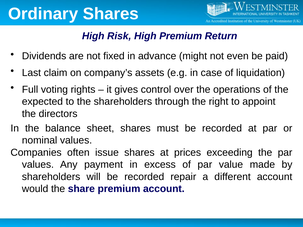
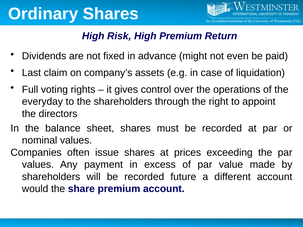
expected: expected -> everyday (42, 102)
repair: repair -> future (183, 177)
